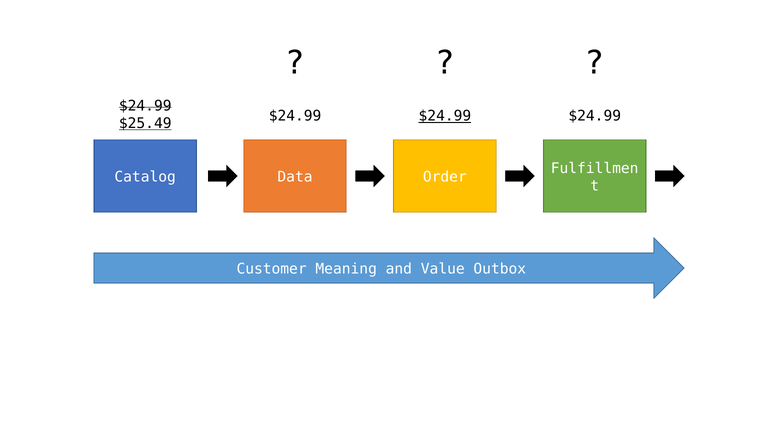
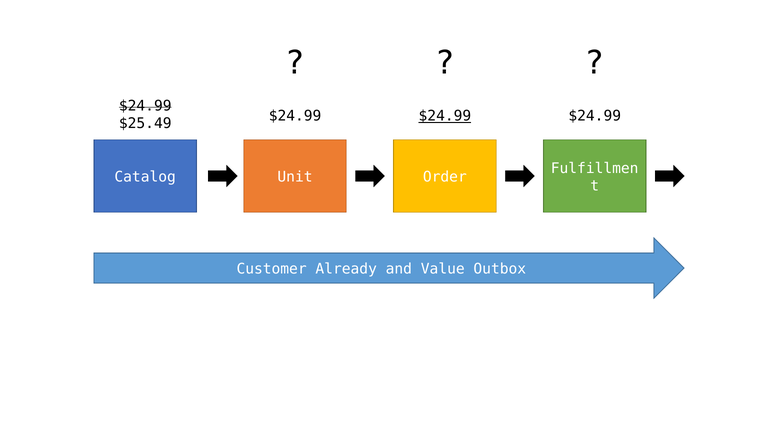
$25.49 underline: present -> none (145, 123)
Data: Data -> Unit (295, 177)
Meaning: Meaning -> Already (346, 269)
